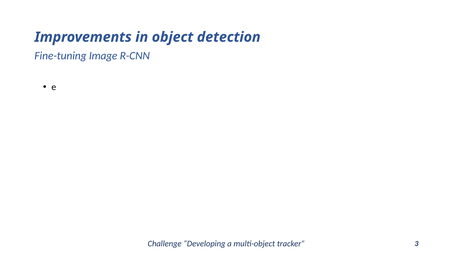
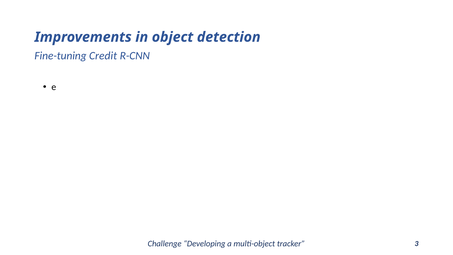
Image: Image -> Credit (103, 56)
